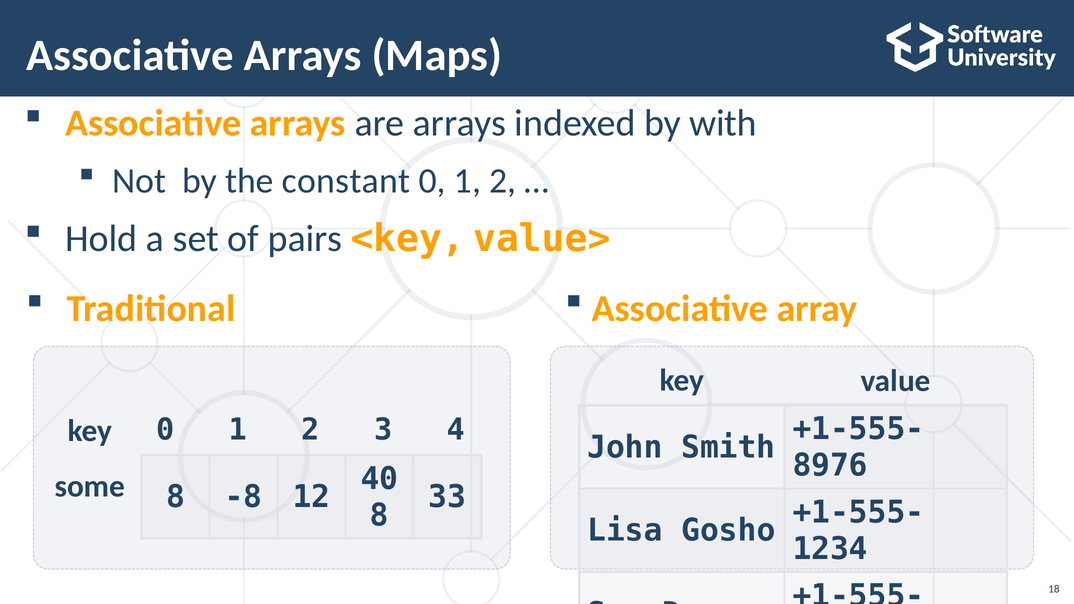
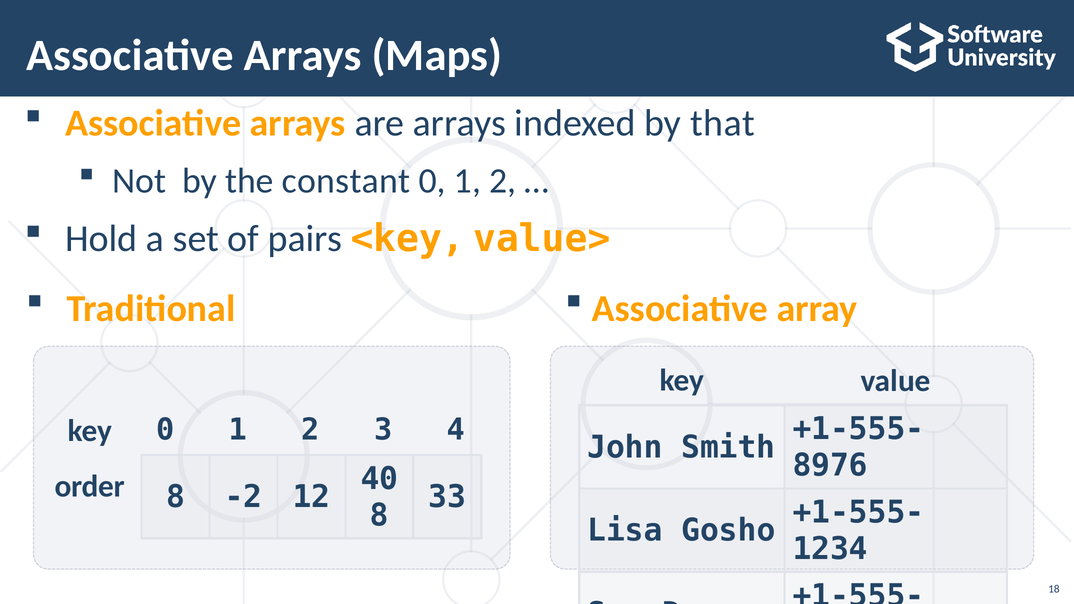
with: with -> that (723, 123)
some: some -> order (90, 487)
-8: -8 -> -2 (243, 497)
